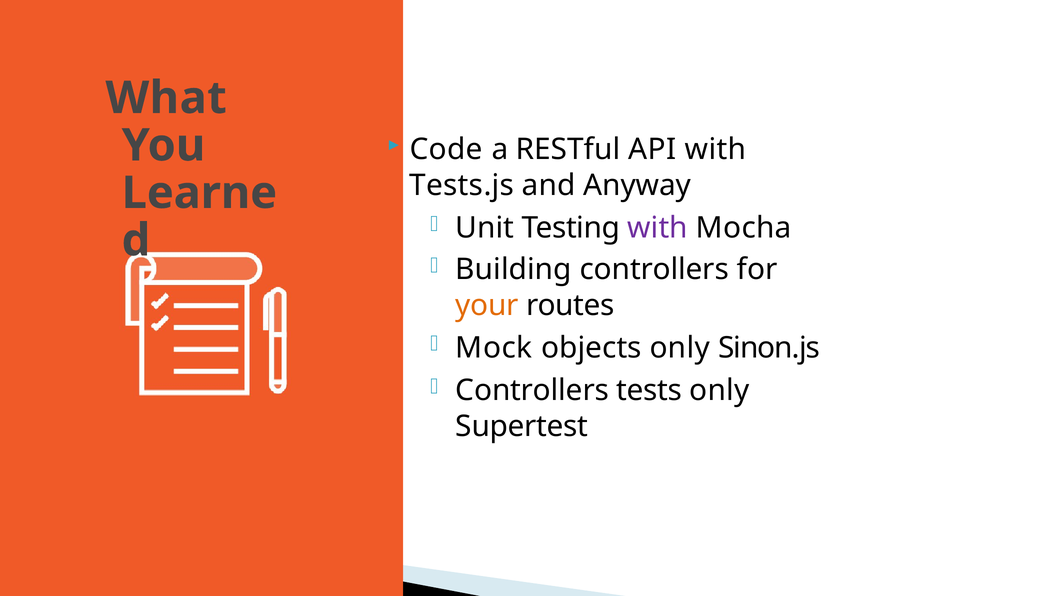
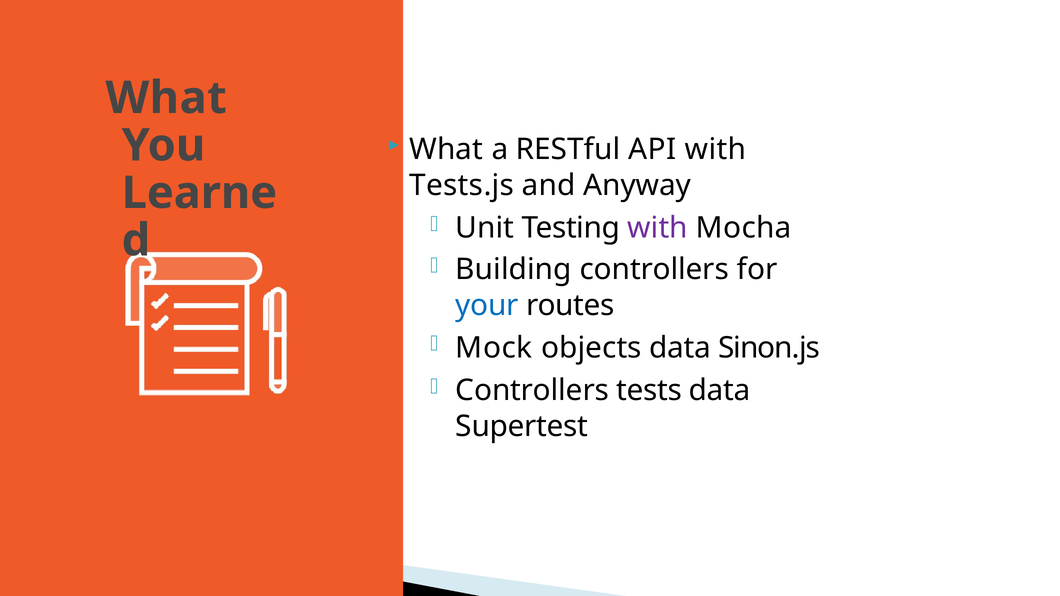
Code: Code -> What (446, 150)
your colour: orange -> blue (487, 305)
objects only: only -> data (680, 348)
tests only: only -> data (720, 391)
